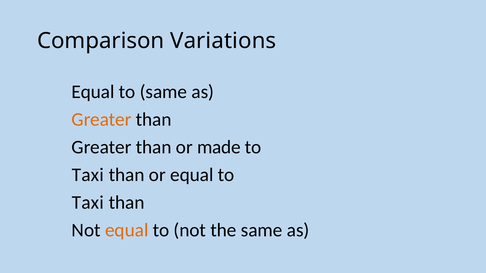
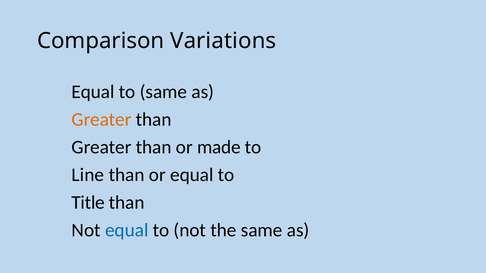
Taxi: Taxi -> Line (88, 175)
Taxi: Taxi -> Title (88, 203)
equal colour: orange -> blue (127, 231)
